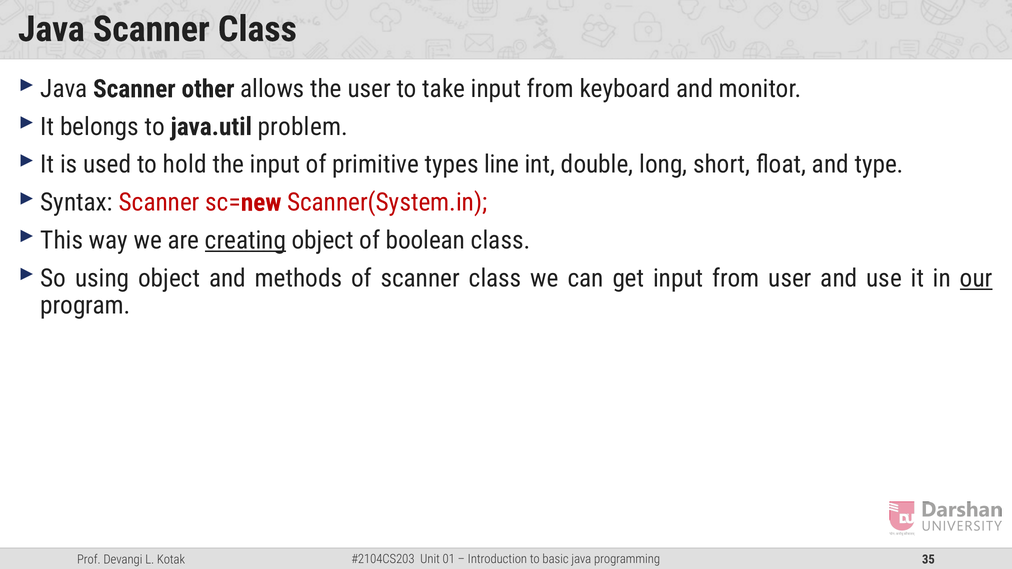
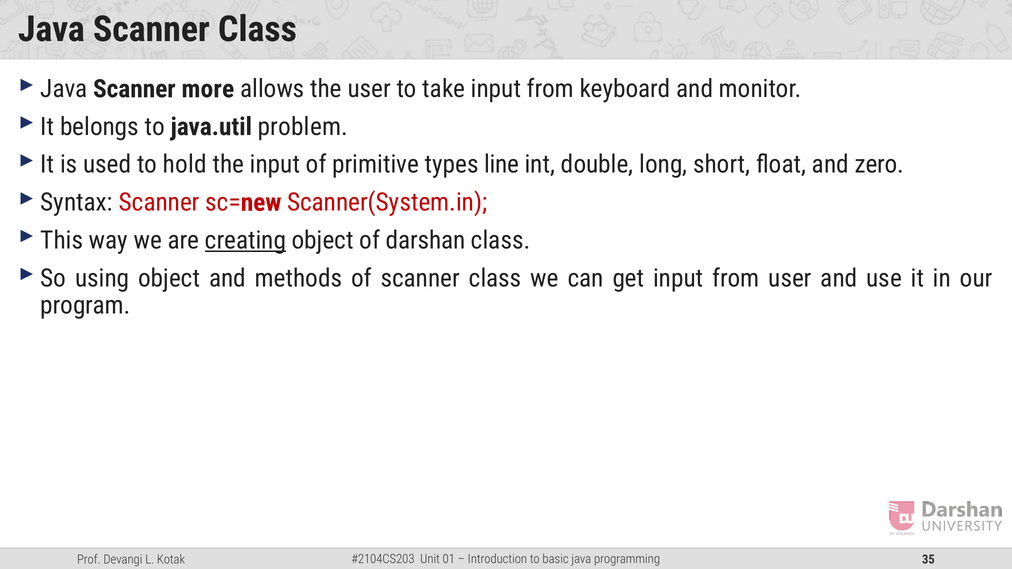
other: other -> more (208, 89)
type: type -> zero (879, 165)
boolean: boolean -> darshan (426, 240)
our underline: present -> none (976, 278)
